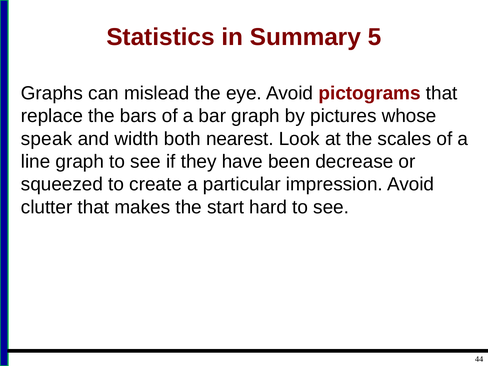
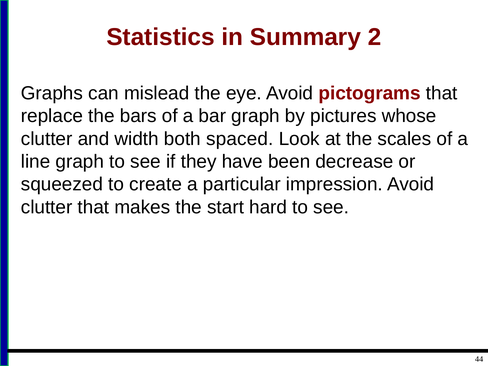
5: 5 -> 2 (375, 37)
speak: speak -> clutter (47, 139)
nearest: nearest -> spaced (240, 139)
